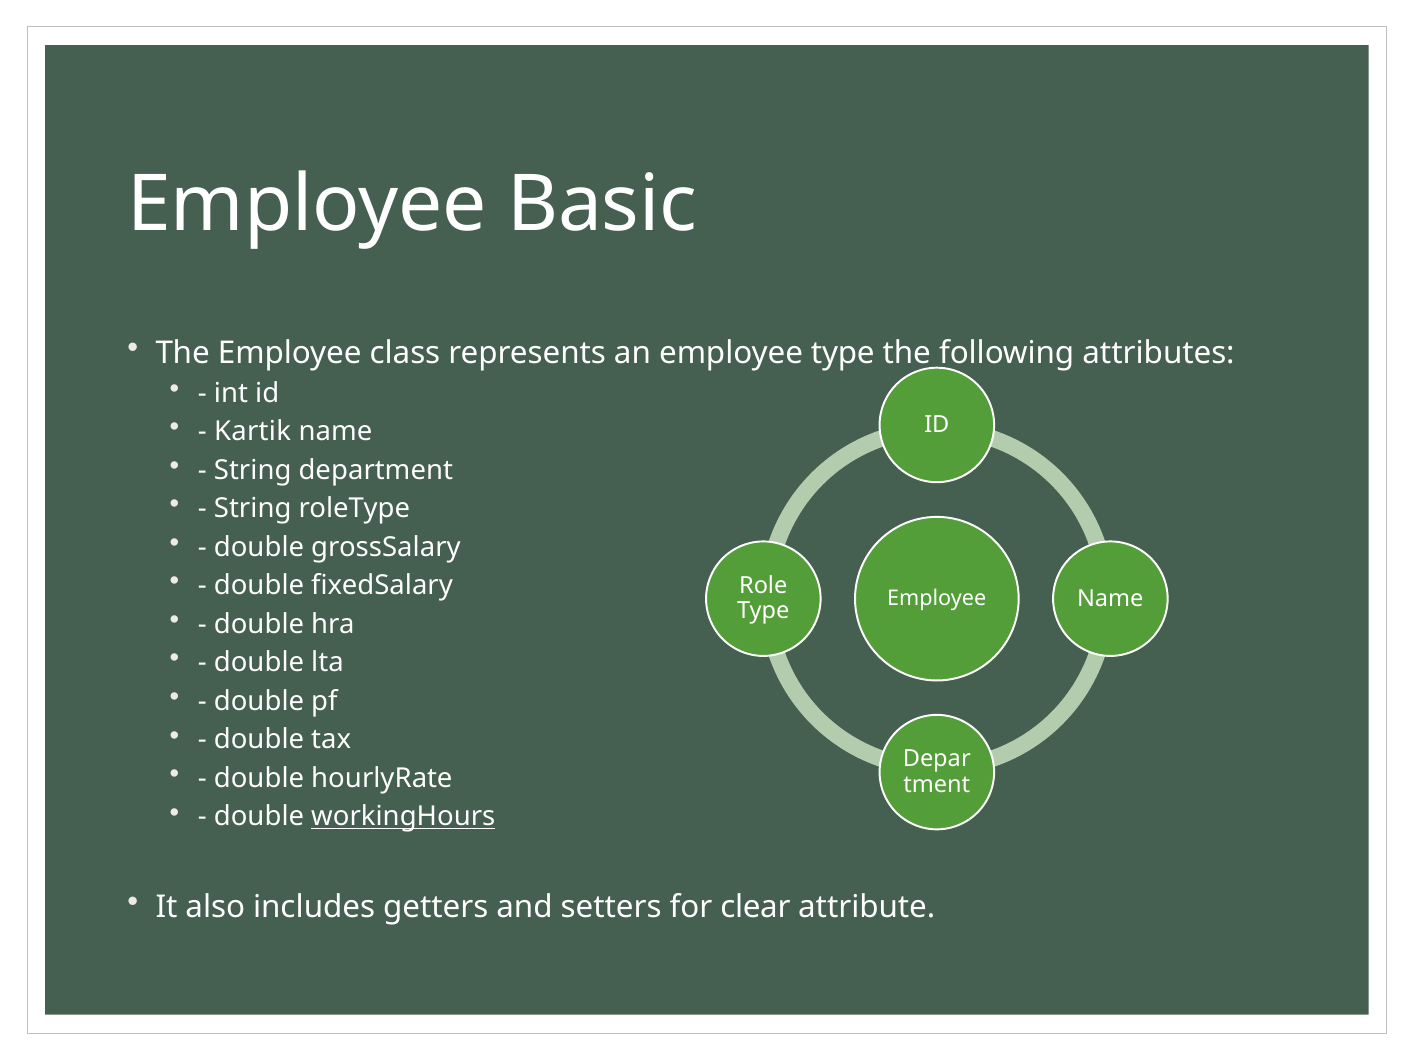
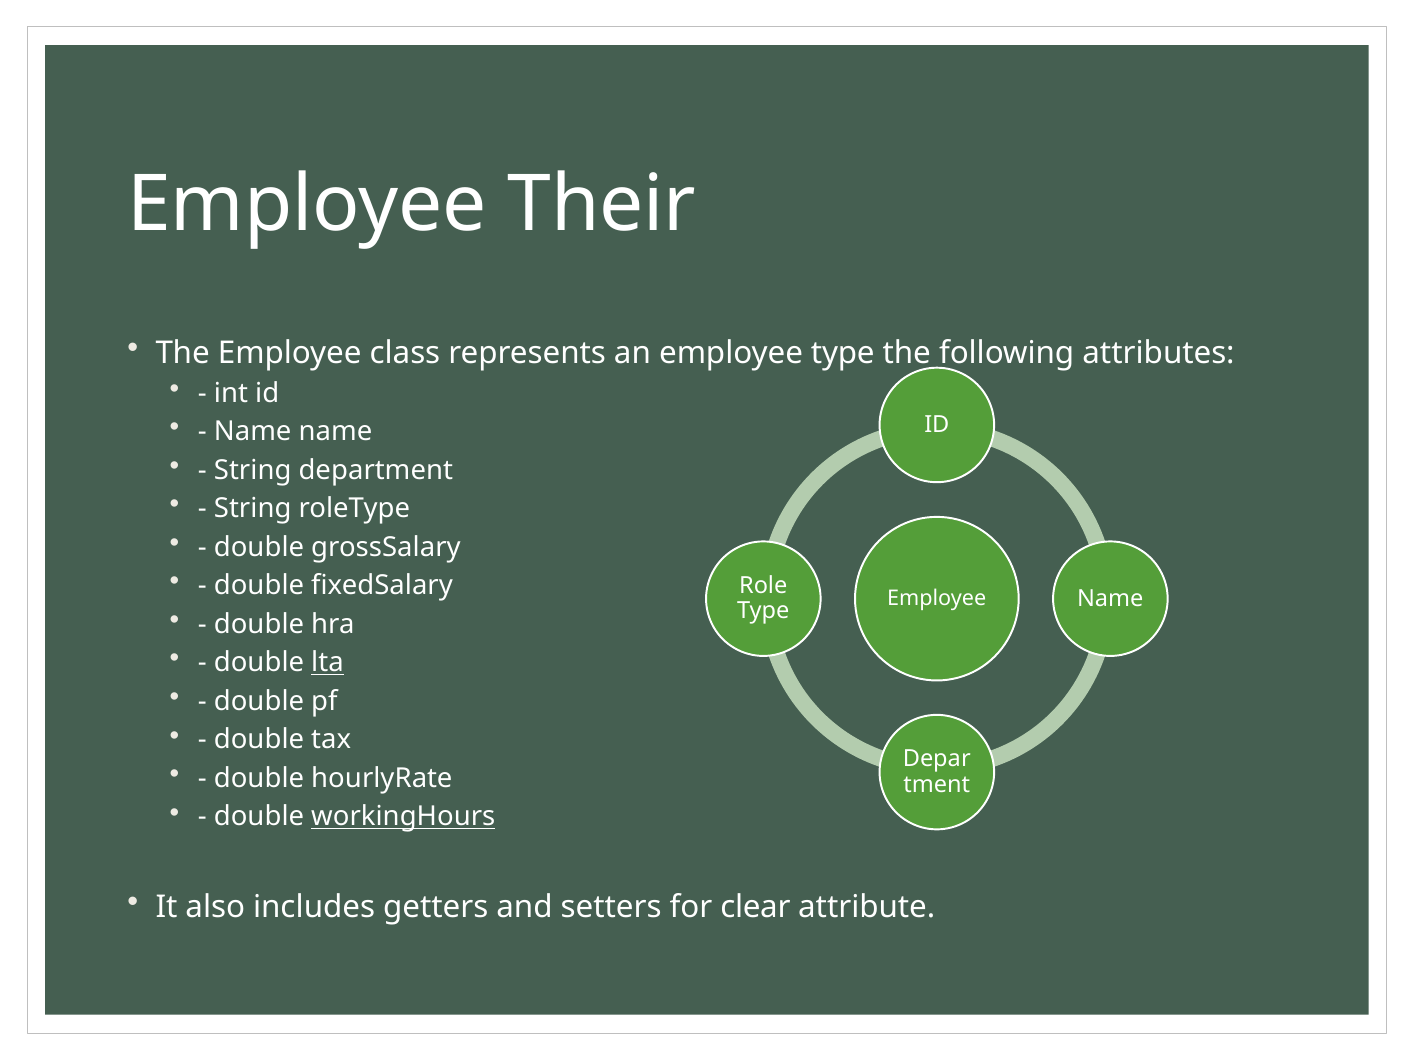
Basic: Basic -> Their (602, 205)
Kartik: Kartik -> Name (253, 432)
lta underline: none -> present (327, 663)
